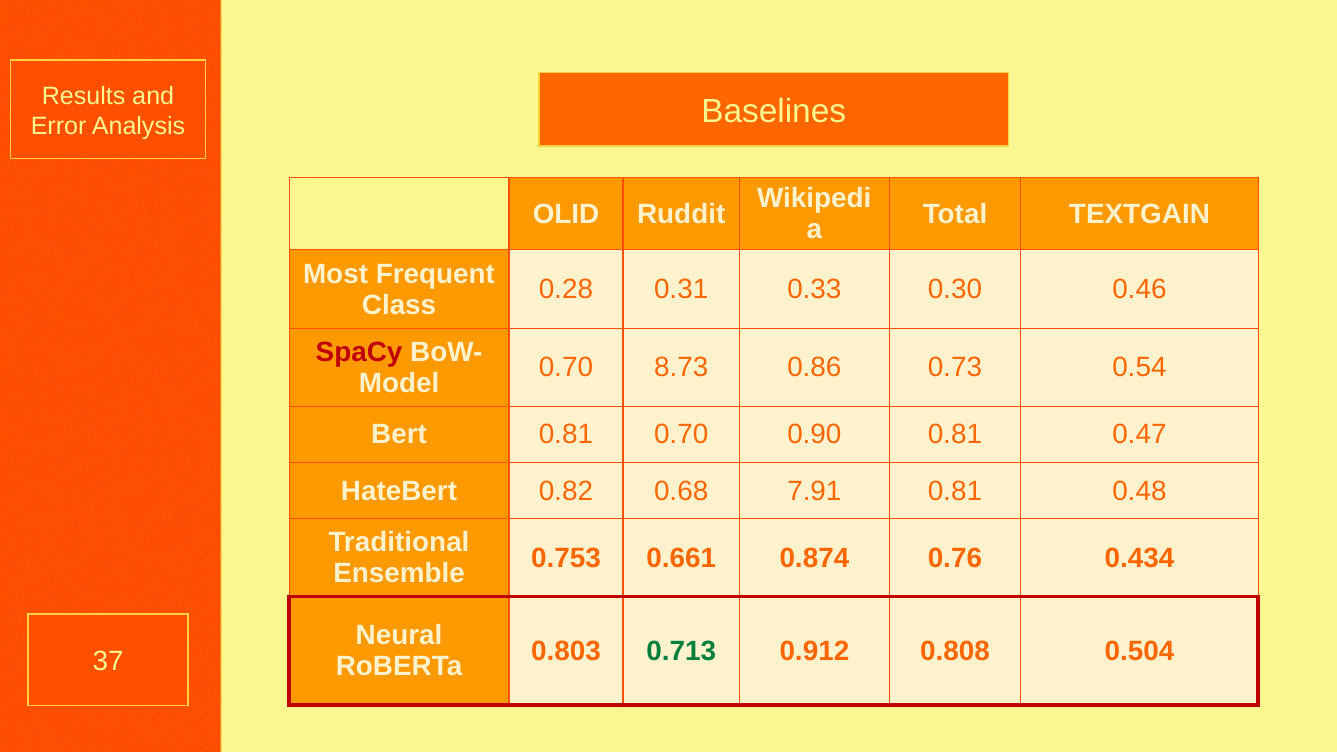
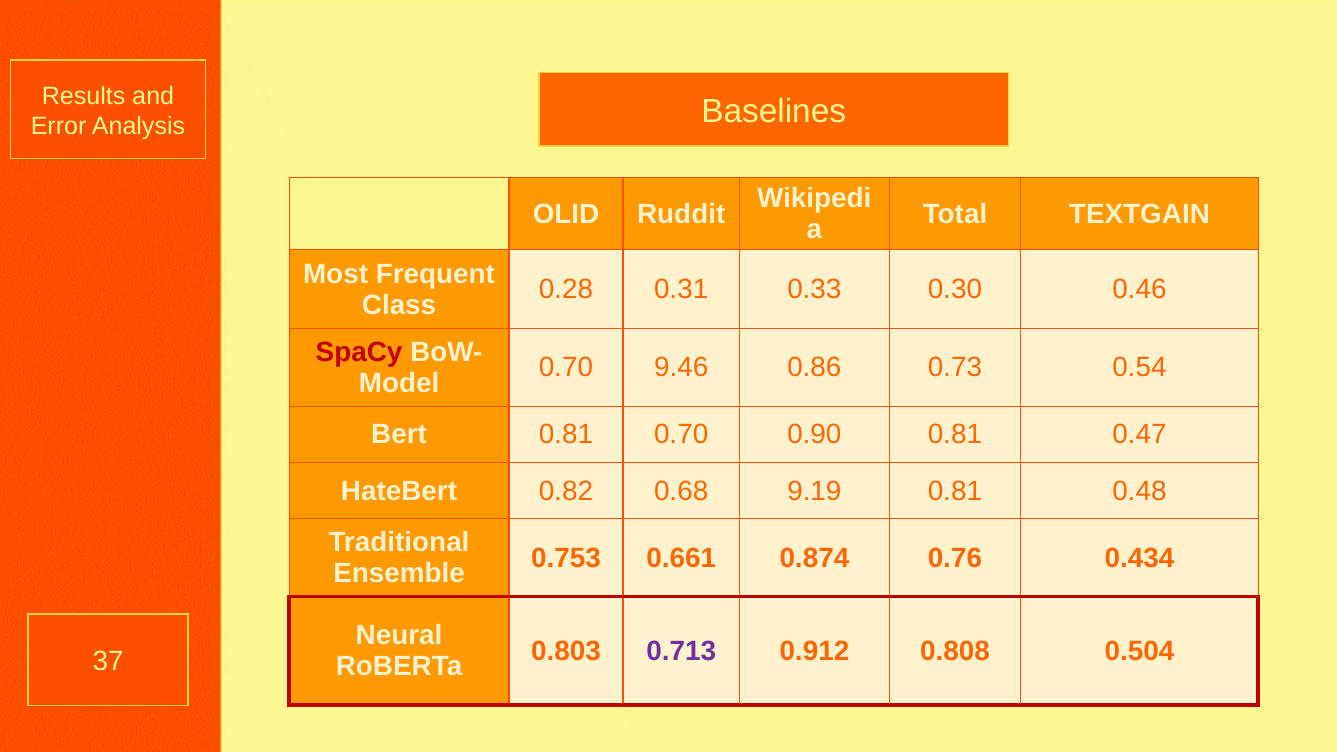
8.73: 8.73 -> 9.46 (681, 368)
7.91: 7.91 -> 9.19 (814, 491)
0.713 colour: green -> purple (681, 651)
